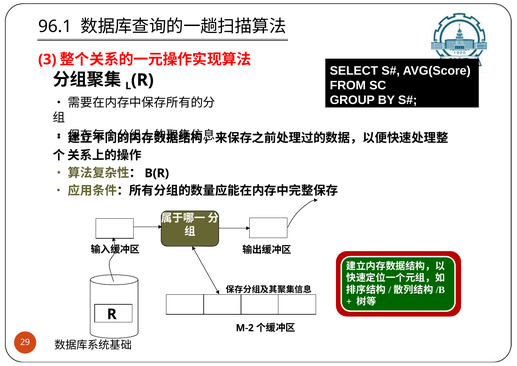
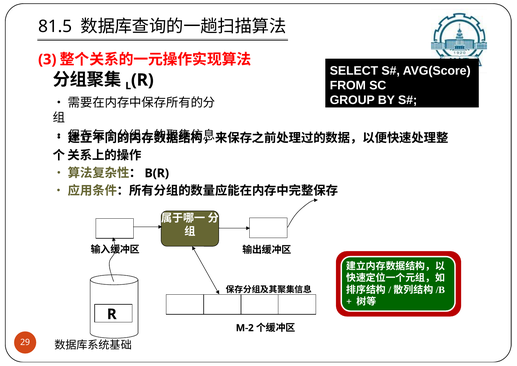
96.1: 96.1 -> 81.5 (55, 26)
